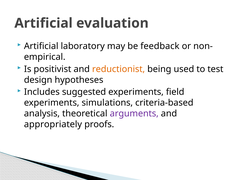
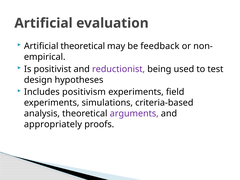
Artificial laboratory: laboratory -> theoretical (83, 46)
reductionist colour: orange -> purple (119, 69)
suggested: suggested -> positivism (84, 92)
